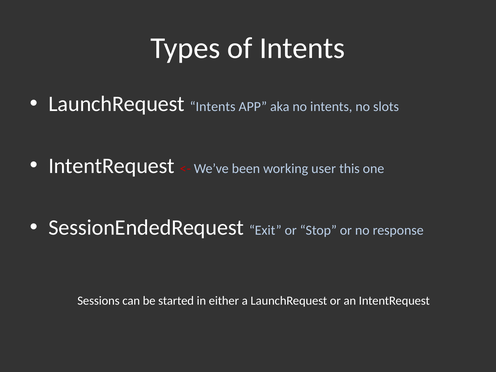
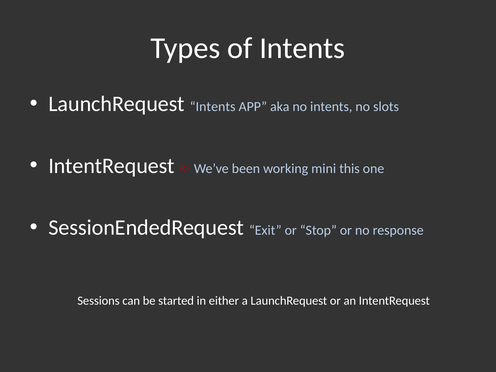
user: user -> mini (324, 169)
